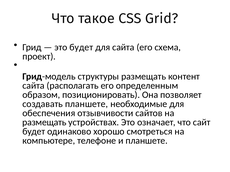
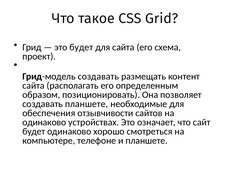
Грид-модель структуры: структуры -> создавать (98, 77)
размещать: размещать -> одинаково (44, 123)
